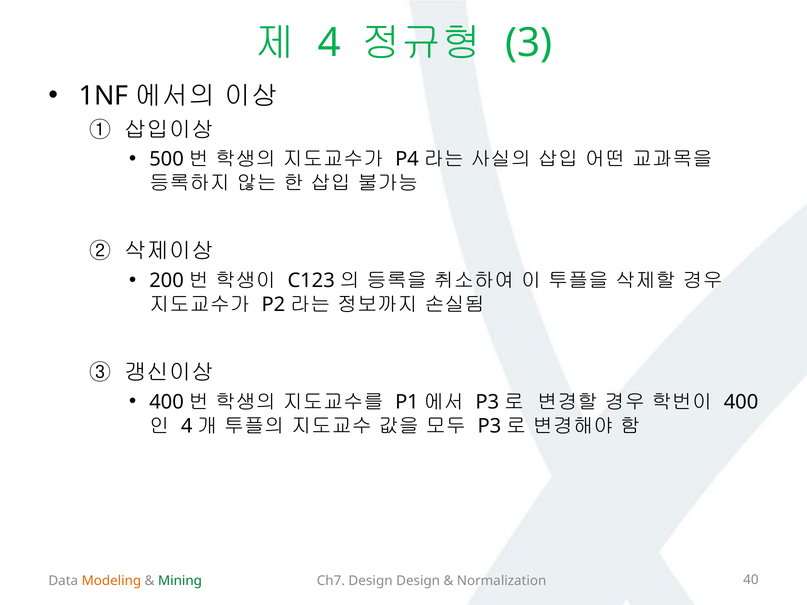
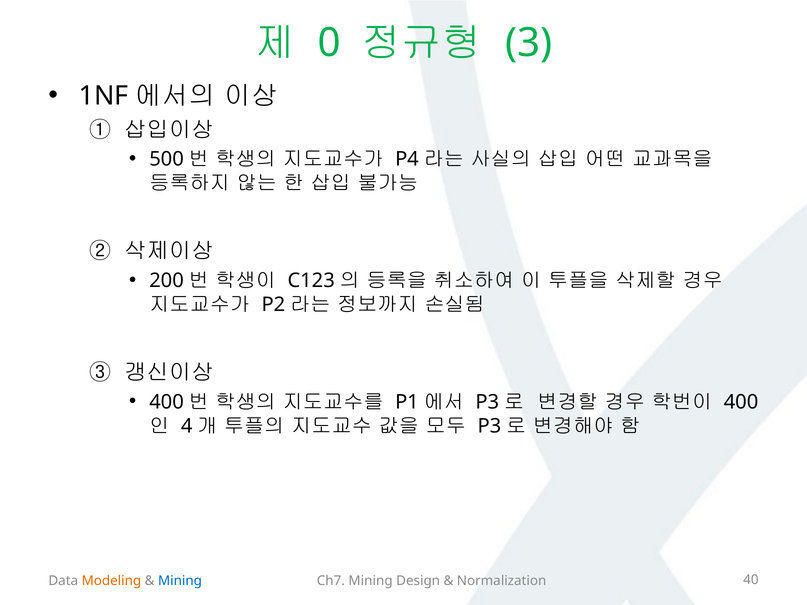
4: 4 -> 0 (330, 43)
Mining colour: green -> blue (180, 581)
Ch7 Design: Design -> Mining (371, 581)
